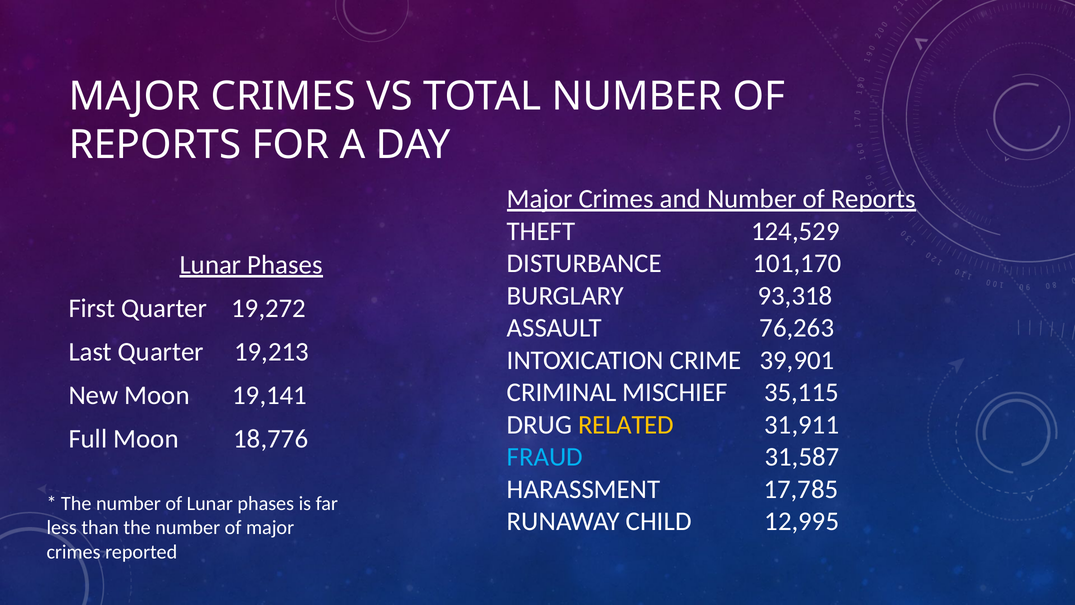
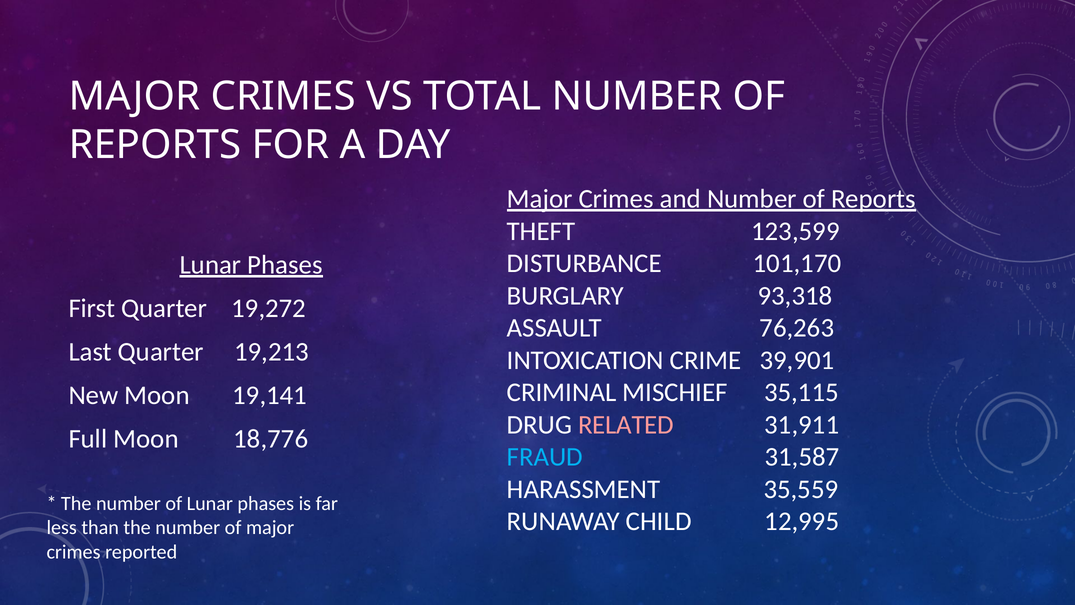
124,529: 124,529 -> 123,599 (795, 231)
RELATED colour: yellow -> pink (626, 425)
17,785: 17,785 -> 35,559 (801, 489)
